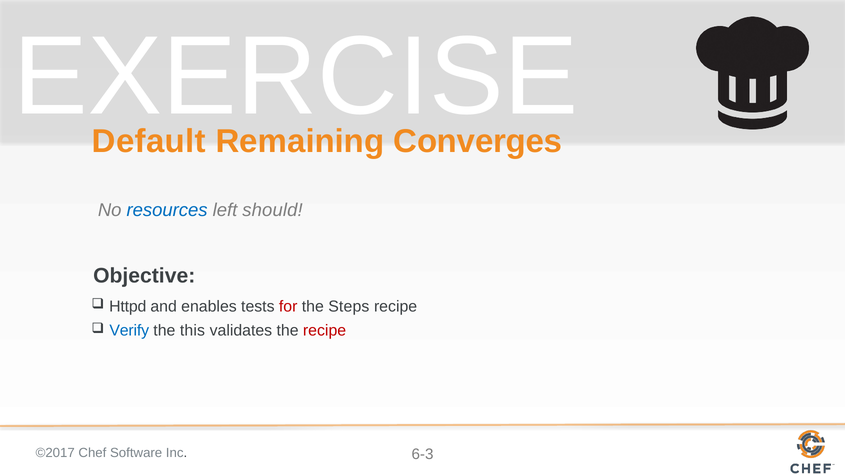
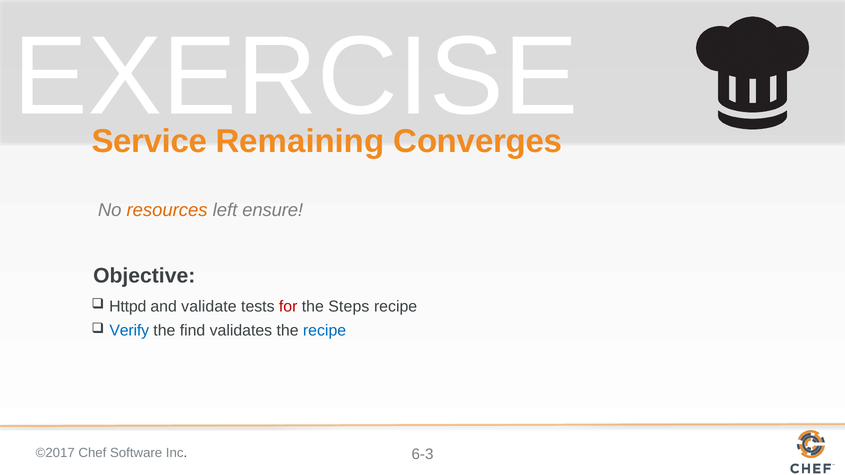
Default: Default -> Service (149, 142)
resources colour: blue -> orange (167, 211)
should: should -> ensure (273, 211)
enables: enables -> validate (209, 307)
this: this -> find (193, 331)
recipe colour: red -> blue (325, 331)
